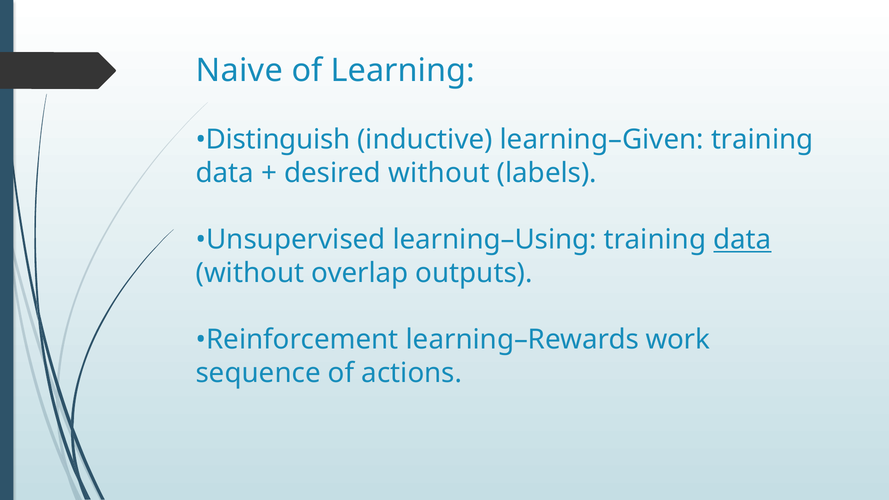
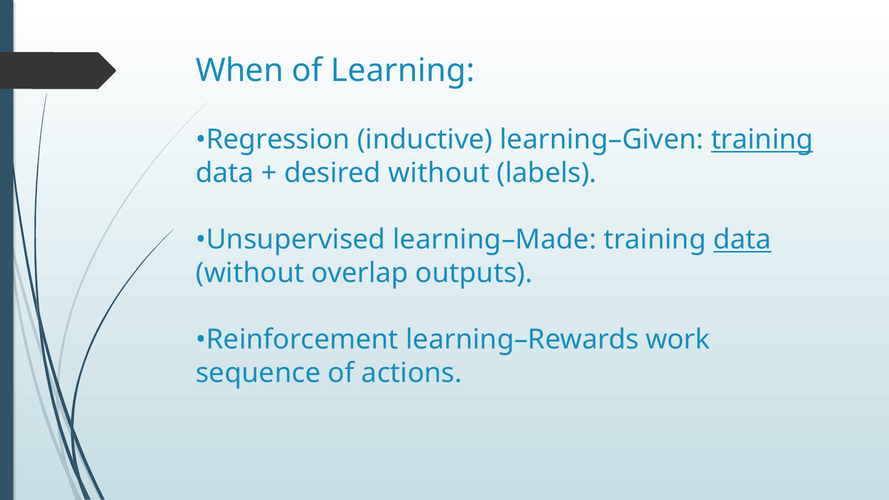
Naive: Naive -> When (240, 71)
Distinguish: Distinguish -> Regression (273, 140)
training underline: none -> present (762, 140)
learning–Using: learning–Using -> learning–Made (495, 240)
